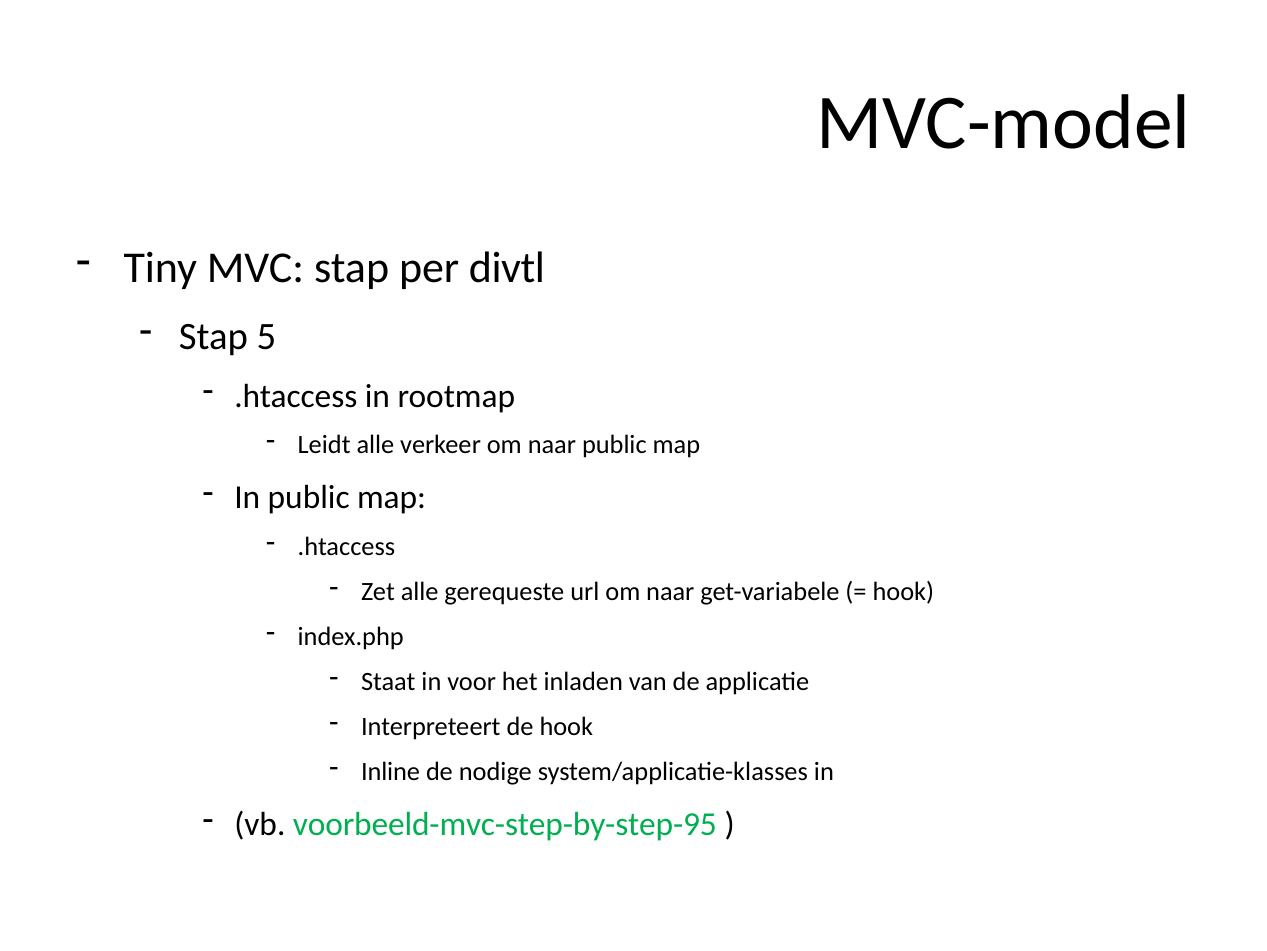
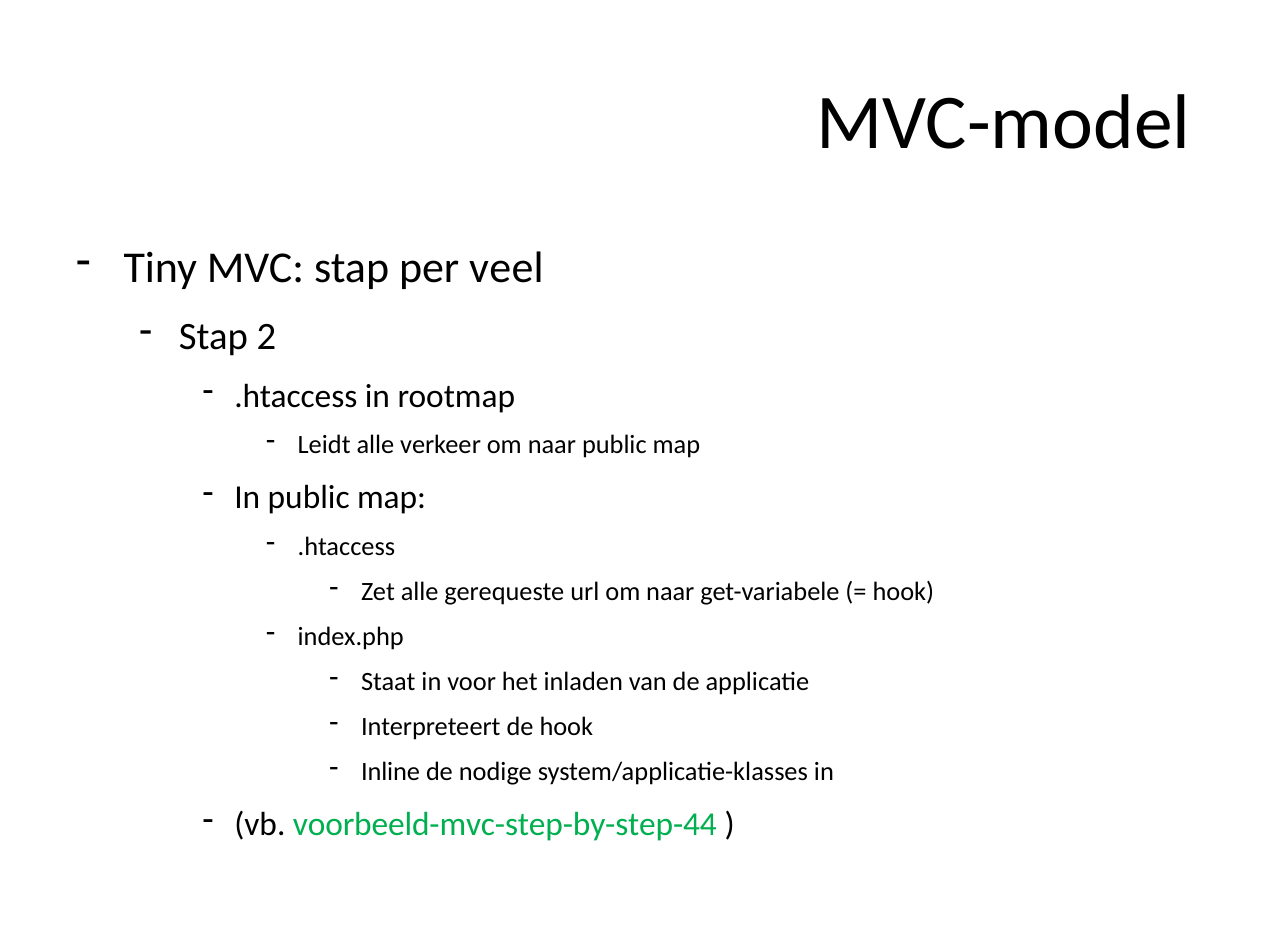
divtl: divtl -> veel (506, 268)
5: 5 -> 2 (266, 336)
voorbeeld-mvc-step-by-step-95: voorbeeld-mvc-step-by-step-95 -> voorbeeld-mvc-step-by-step-44 (505, 824)
